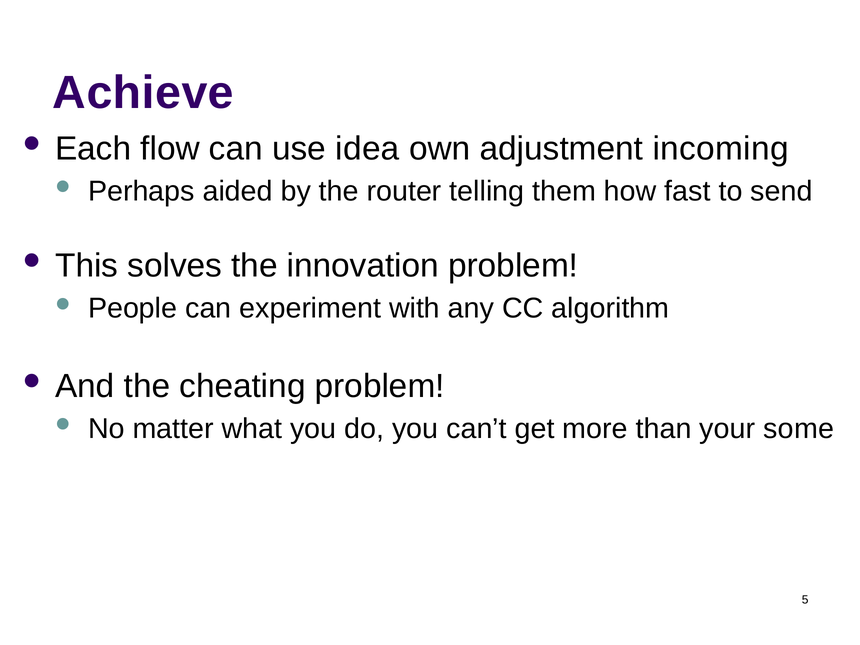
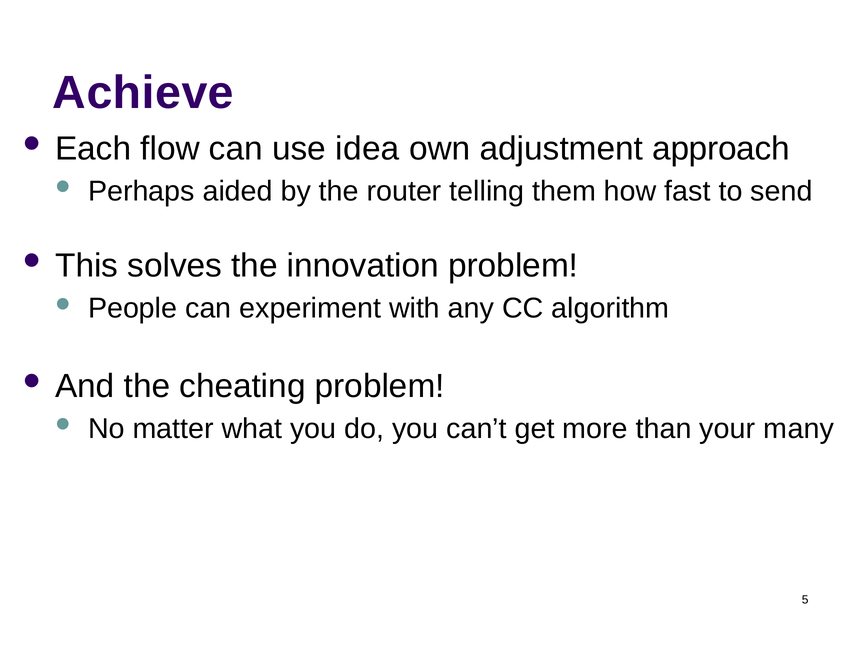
incoming: incoming -> approach (721, 149)
some: some -> many (799, 429)
